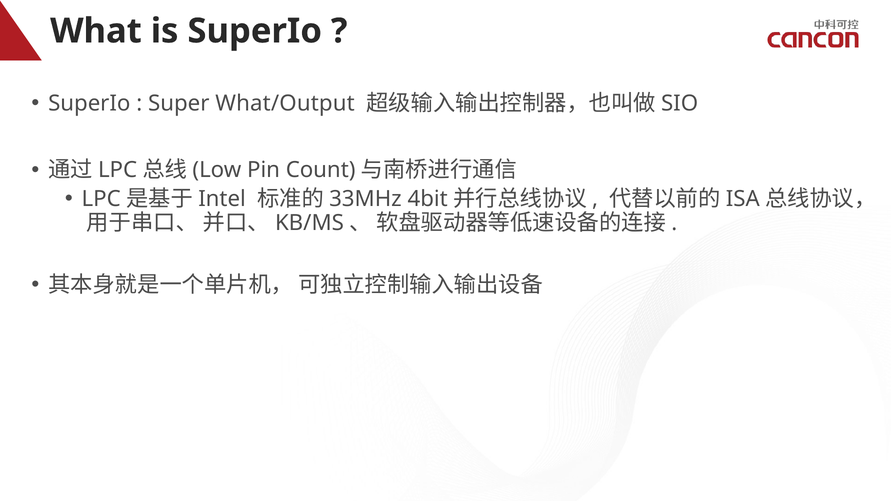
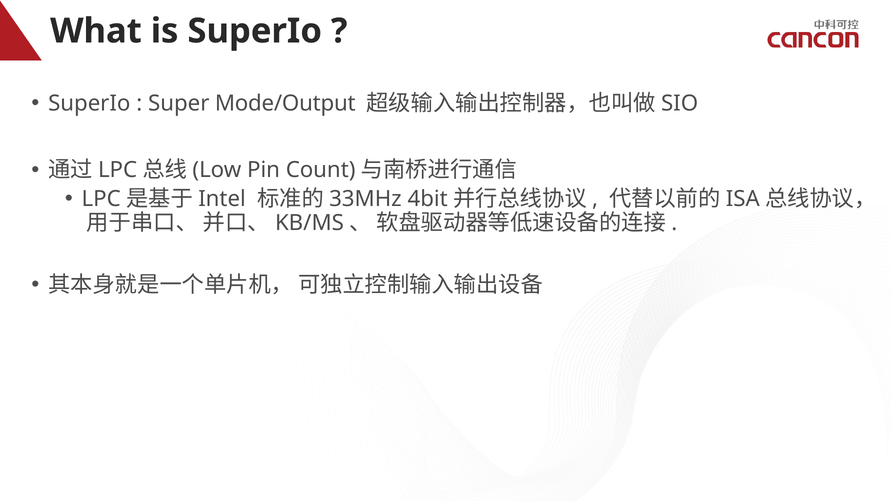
What/Output: What/Output -> Mode/Output (285, 103)
